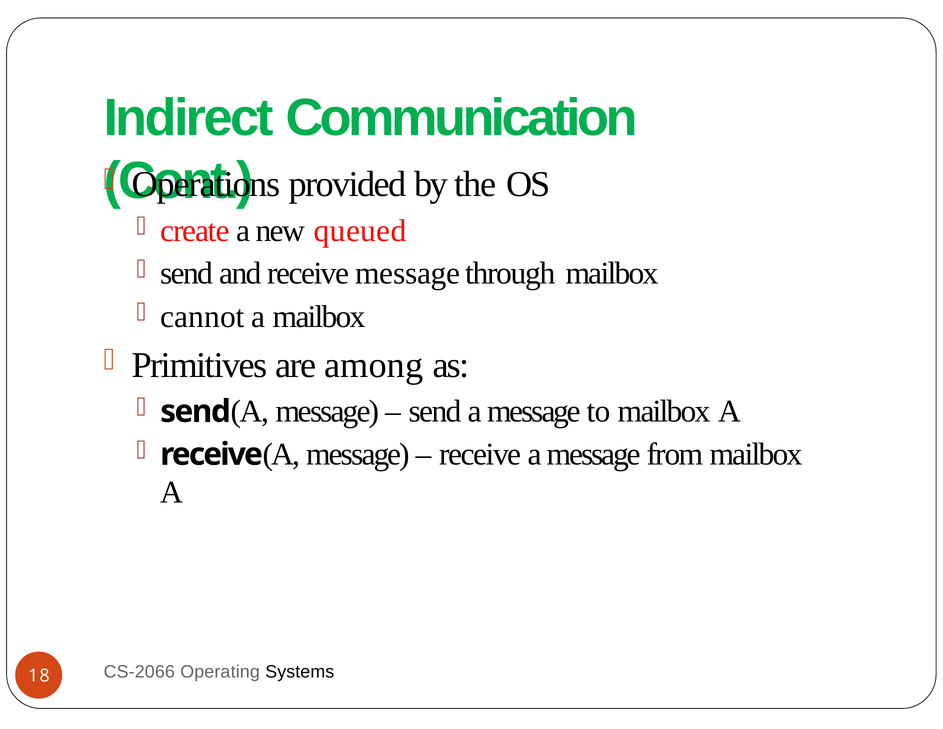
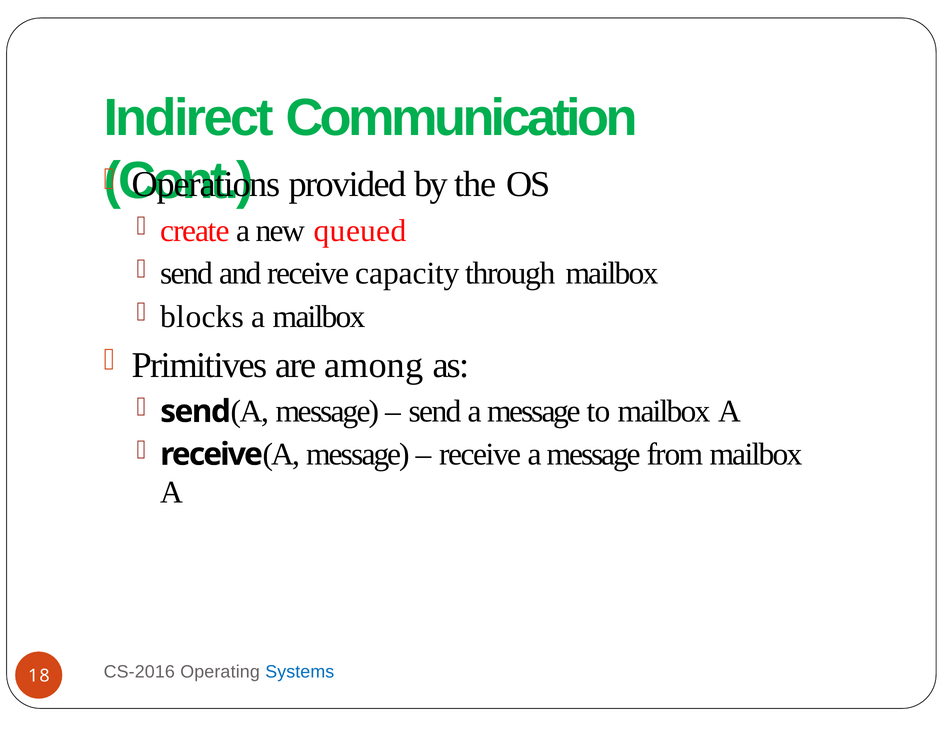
receive message: message -> capacity (408, 273)
cannot: cannot -> blocks (202, 316)
CS-2066: CS-2066 -> CS-2016 (139, 672)
Systems colour: black -> blue (300, 672)
